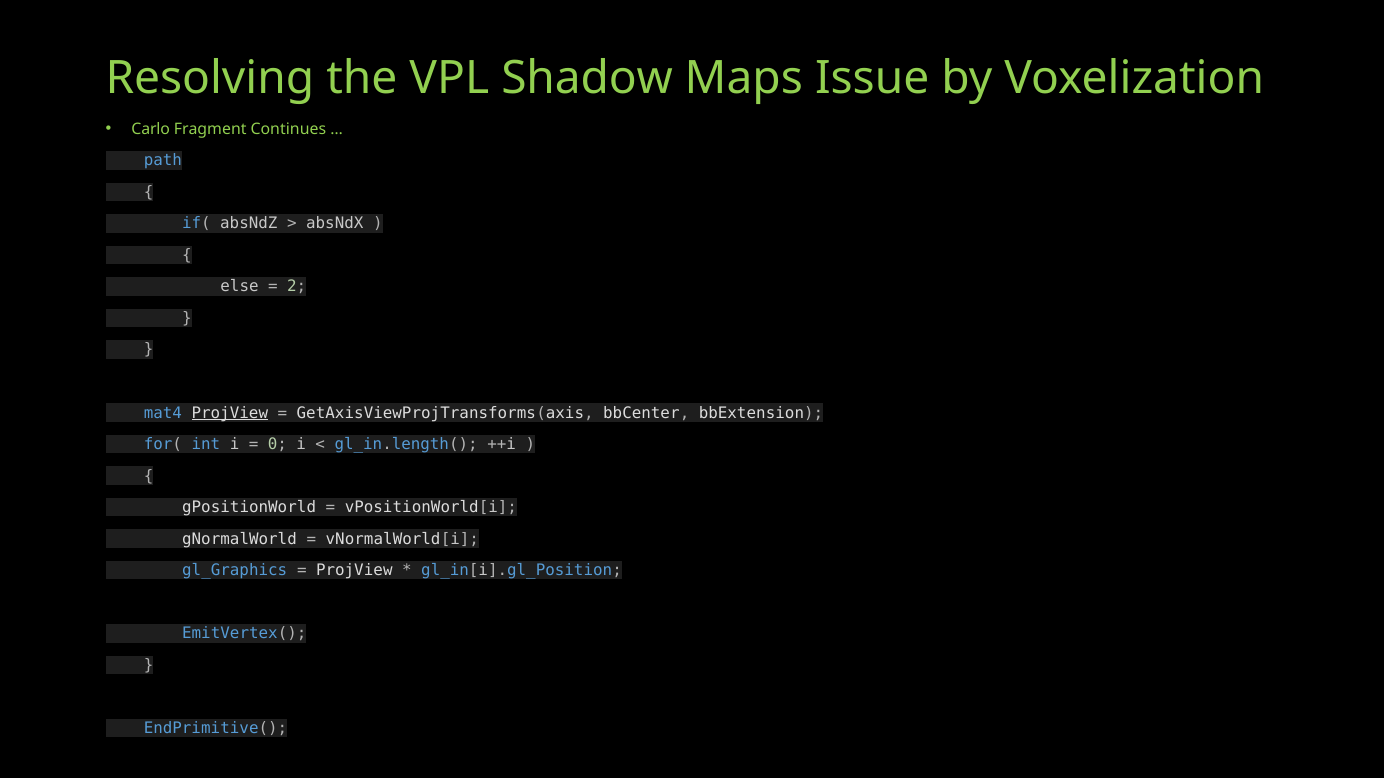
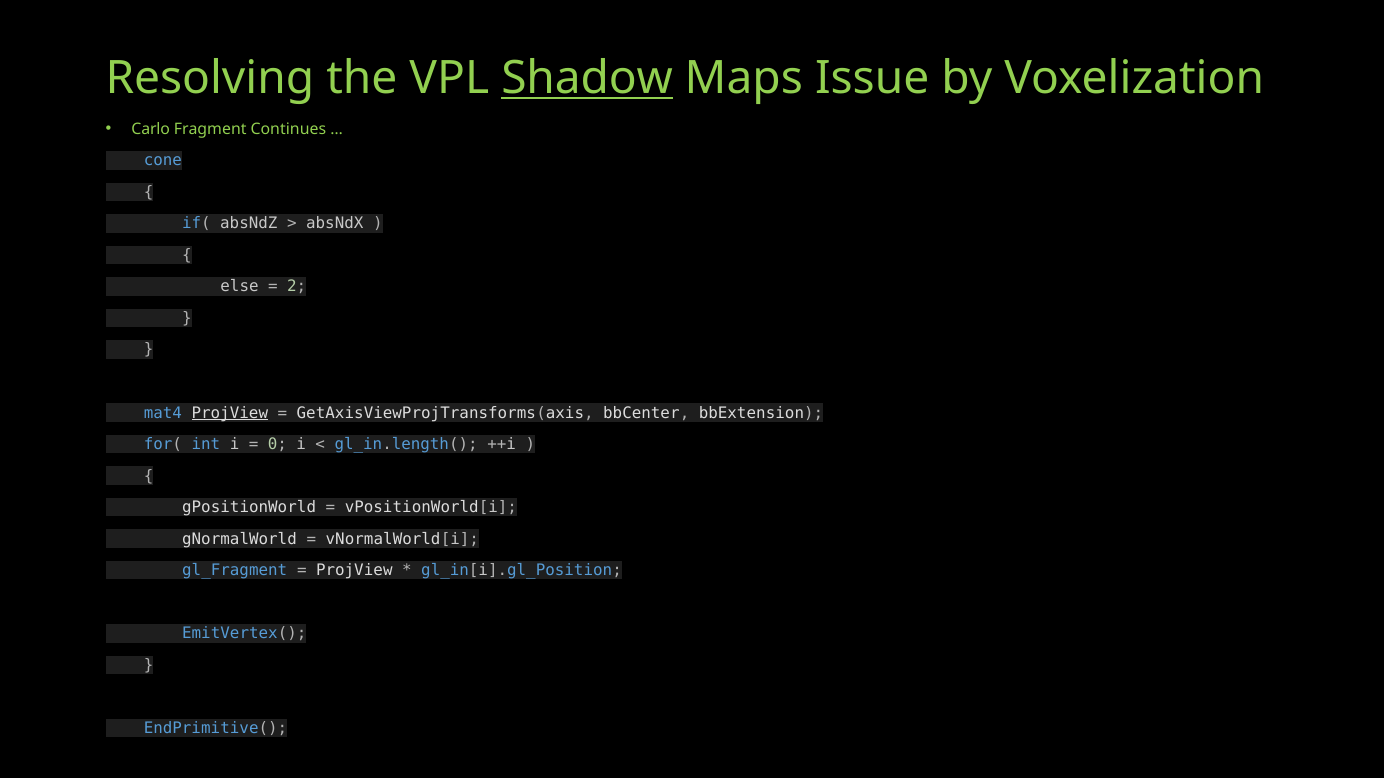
Shadow underline: none -> present (587, 78)
path: path -> cone (163, 161)
gl_Graphics: gl_Graphics -> gl_Fragment (235, 571)
